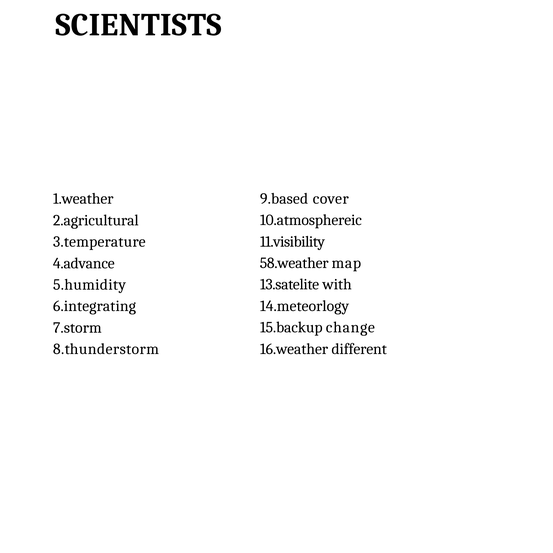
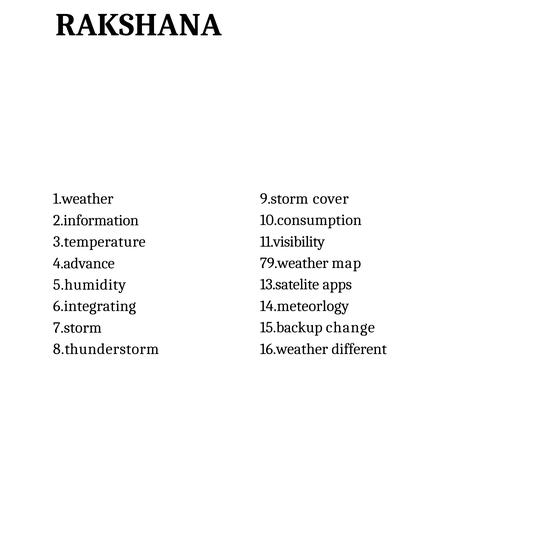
SCIENTISTS: SCIENTISTS -> RAKSHANA (139, 25)
9.based: 9.based -> 9.storm (284, 199)
10.atmosphereic: 10.atmosphereic -> 10.consumption (311, 220)
2.agricultural: 2.agricultural -> 2.information (96, 220)
58.weather: 58.weather -> 79.weather (294, 263)
with: with -> apps (337, 284)
